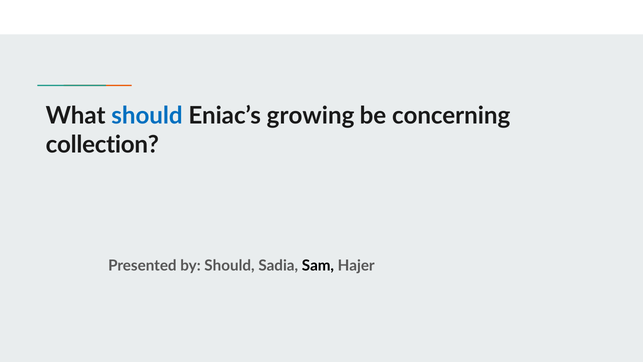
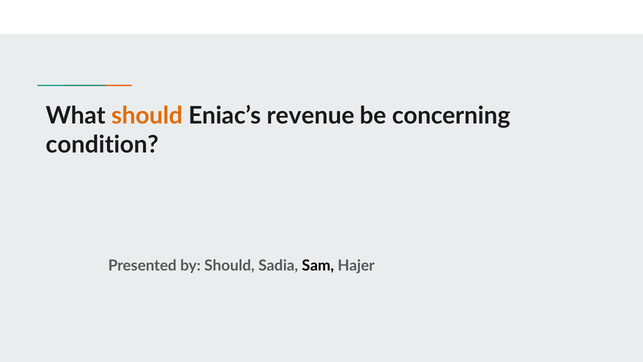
should colour: blue -> orange (147, 116)
growing: growing -> revenue (311, 116)
collection: collection -> condition (102, 145)
